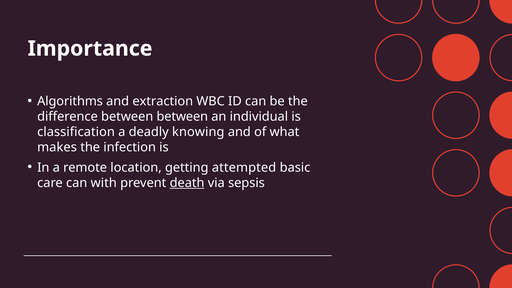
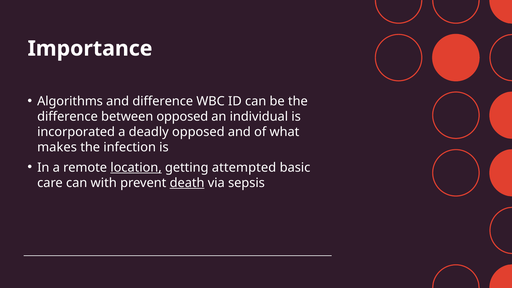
and extraction: extraction -> difference (163, 101)
between between: between -> opposed (182, 117)
classification: classification -> incorporated (76, 132)
deadly knowing: knowing -> opposed (198, 132)
location underline: none -> present (136, 167)
